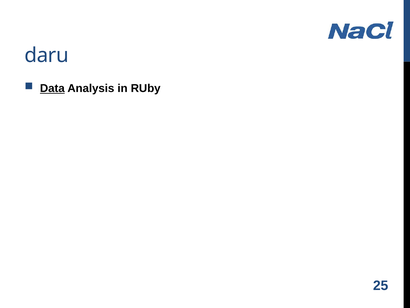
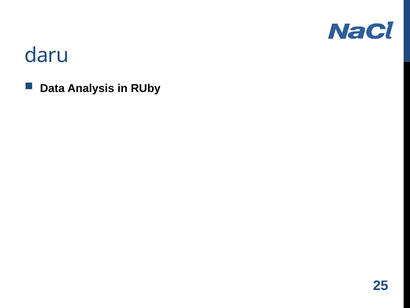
Data underline: present -> none (52, 88)
